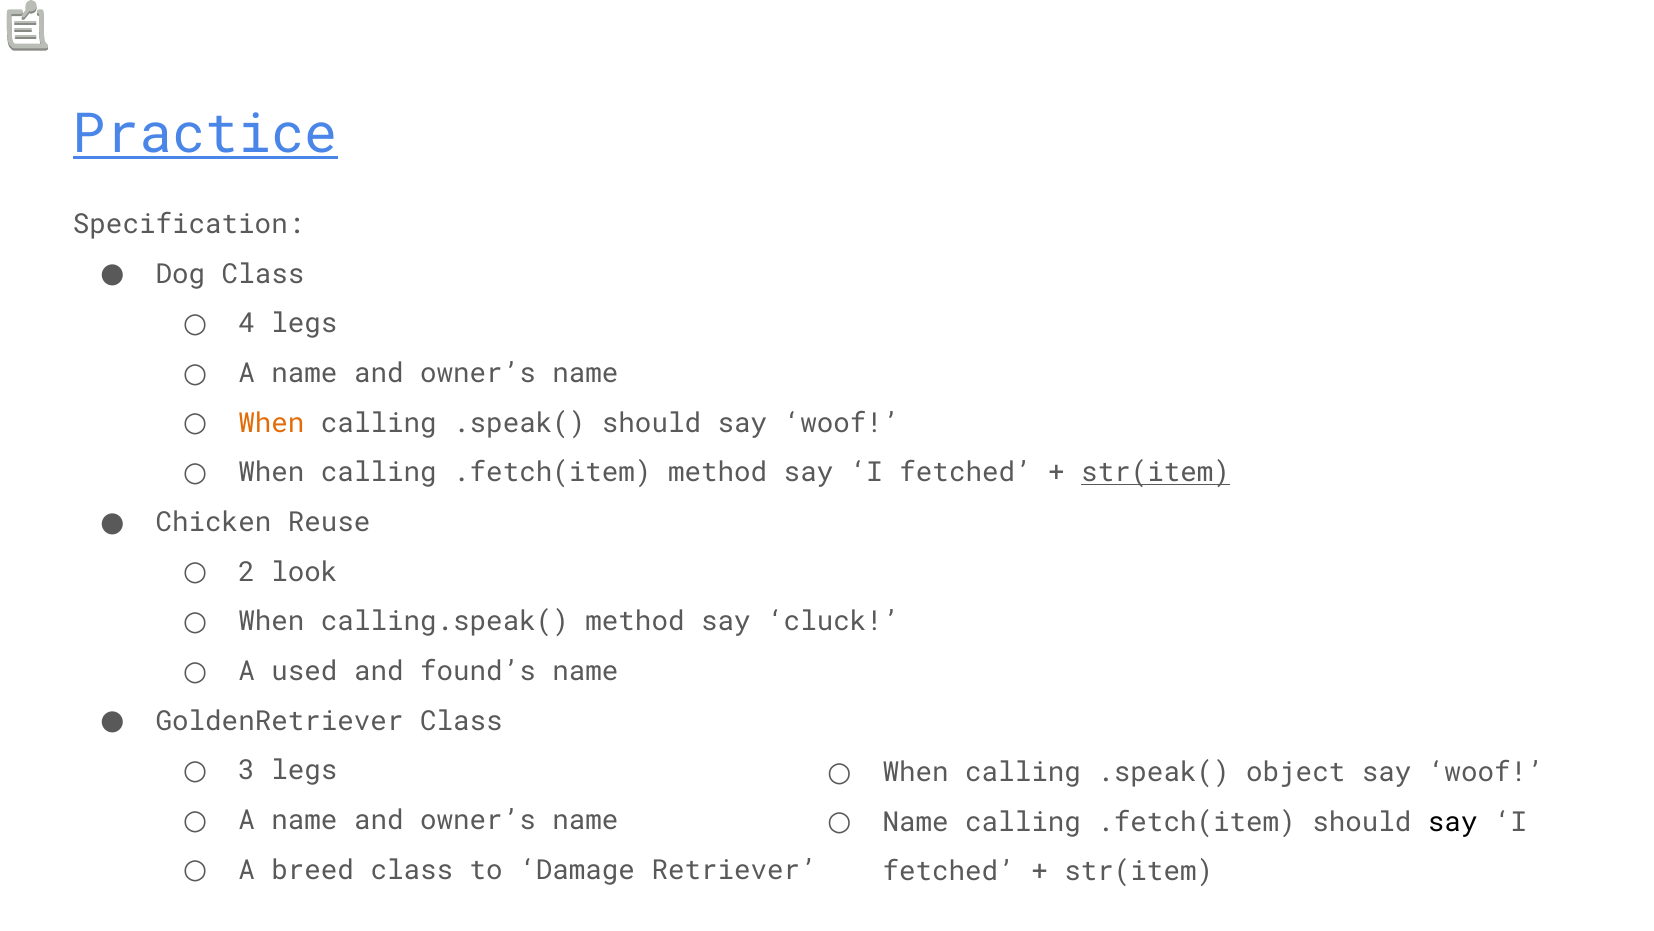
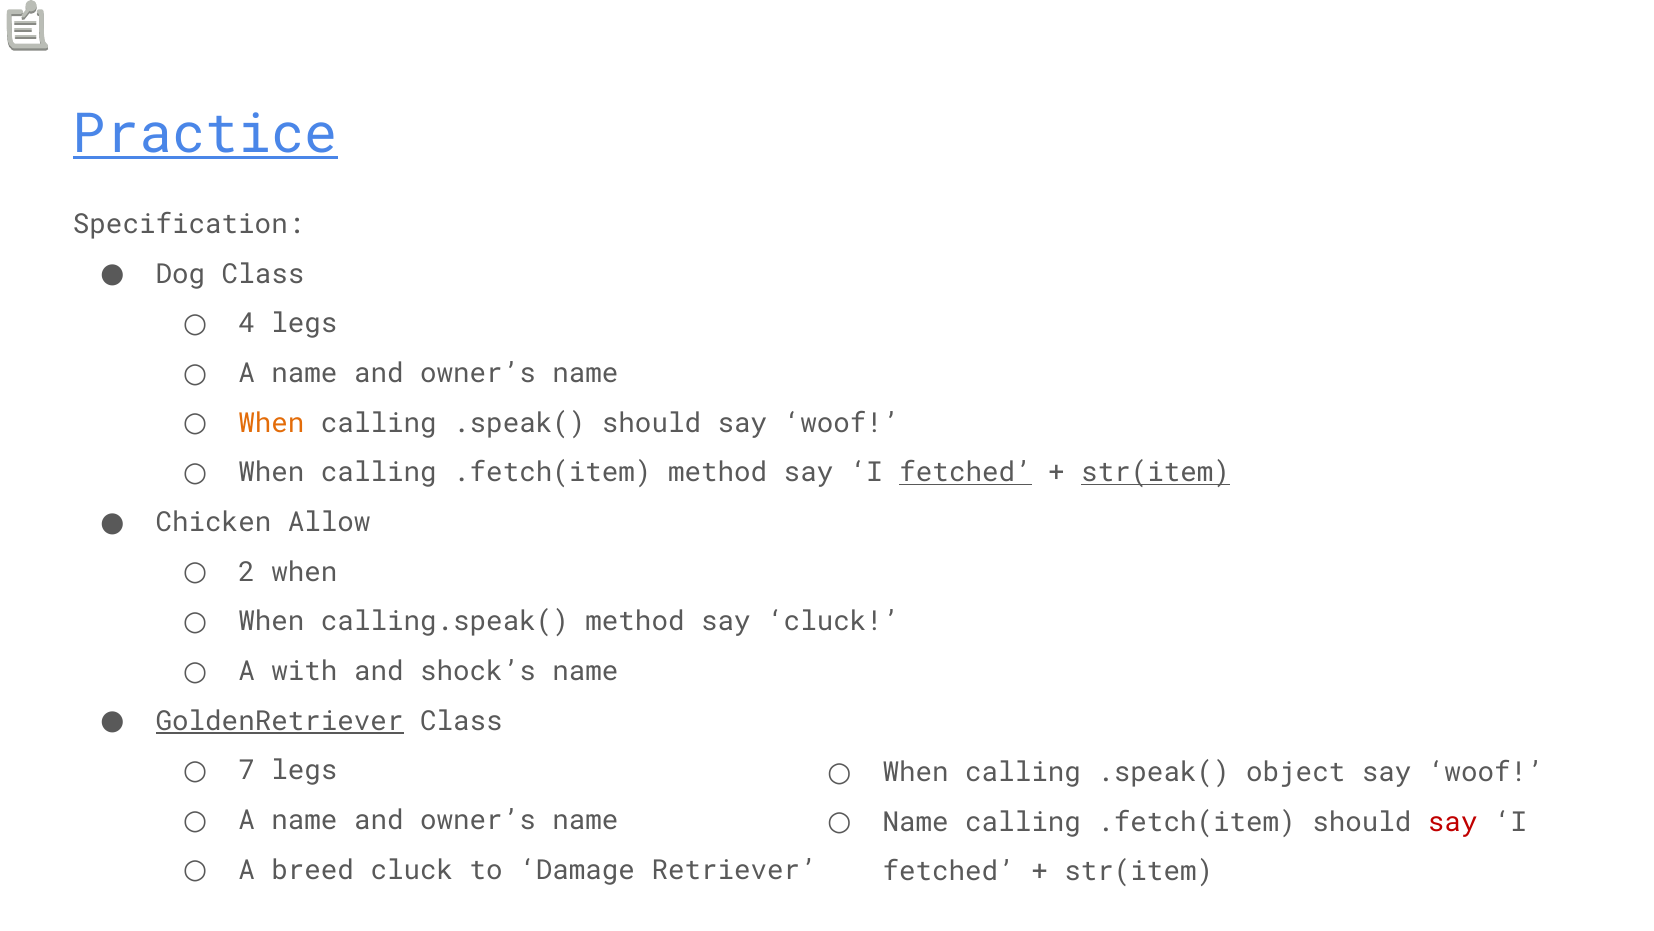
fetched underline: none -> present (966, 472)
Reuse: Reuse -> Allow (329, 522)
2 look: look -> when (304, 572)
used: used -> with (304, 671)
found’s: found’s -> shock’s (478, 671)
GoldenRetriever underline: none -> present (280, 720)
3: 3 -> 7 (247, 770)
say colour: black -> red (1453, 822)
breed class: class -> cluck (412, 869)
